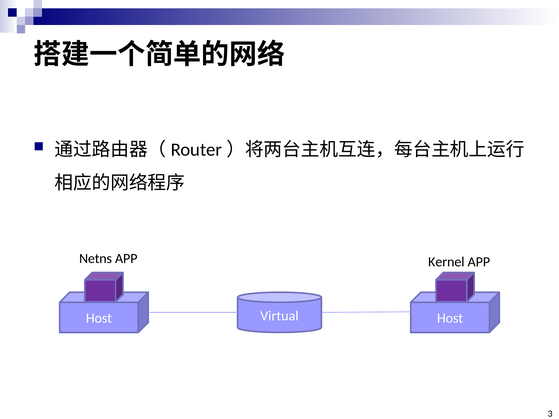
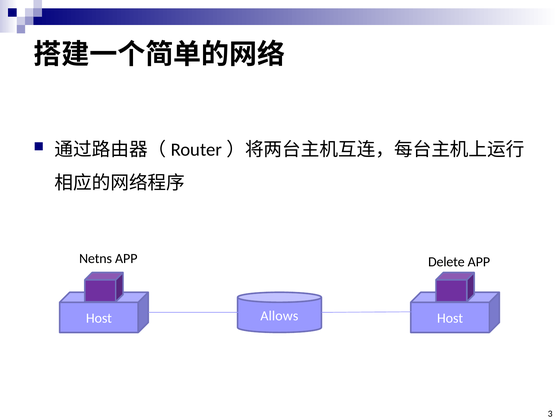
Kernel: Kernel -> Delete (446, 262)
Virtual: Virtual -> Allows (279, 316)
